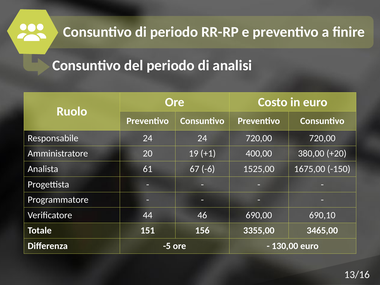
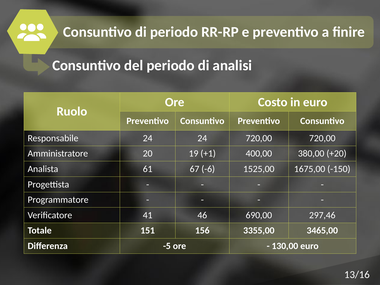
44: 44 -> 41 (148, 215)
690,10: 690,10 -> 297,46 (322, 215)
